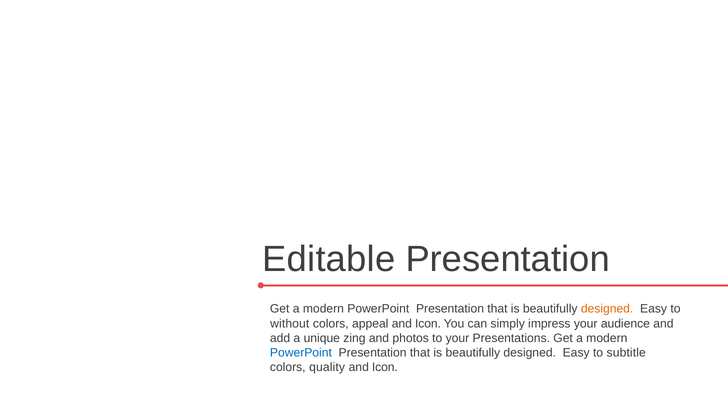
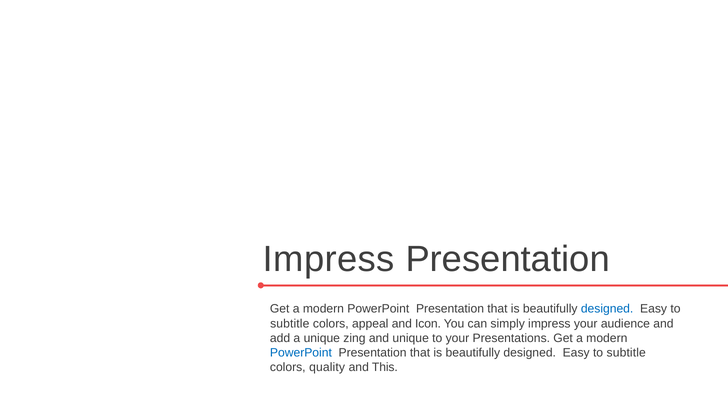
Editable: Editable -> Impress (329, 259)
designed colour: orange -> blue (607, 309)
without: without -> subtitle (290, 323)
and photos: photos -> unique (411, 338)
Icon: Icon -> This (385, 367)
